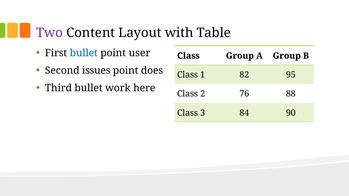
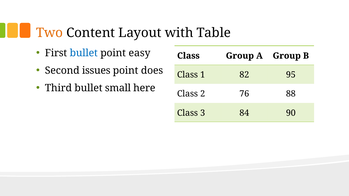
Two colour: purple -> orange (50, 33)
user: user -> easy (140, 53)
work: work -> small (118, 88)
